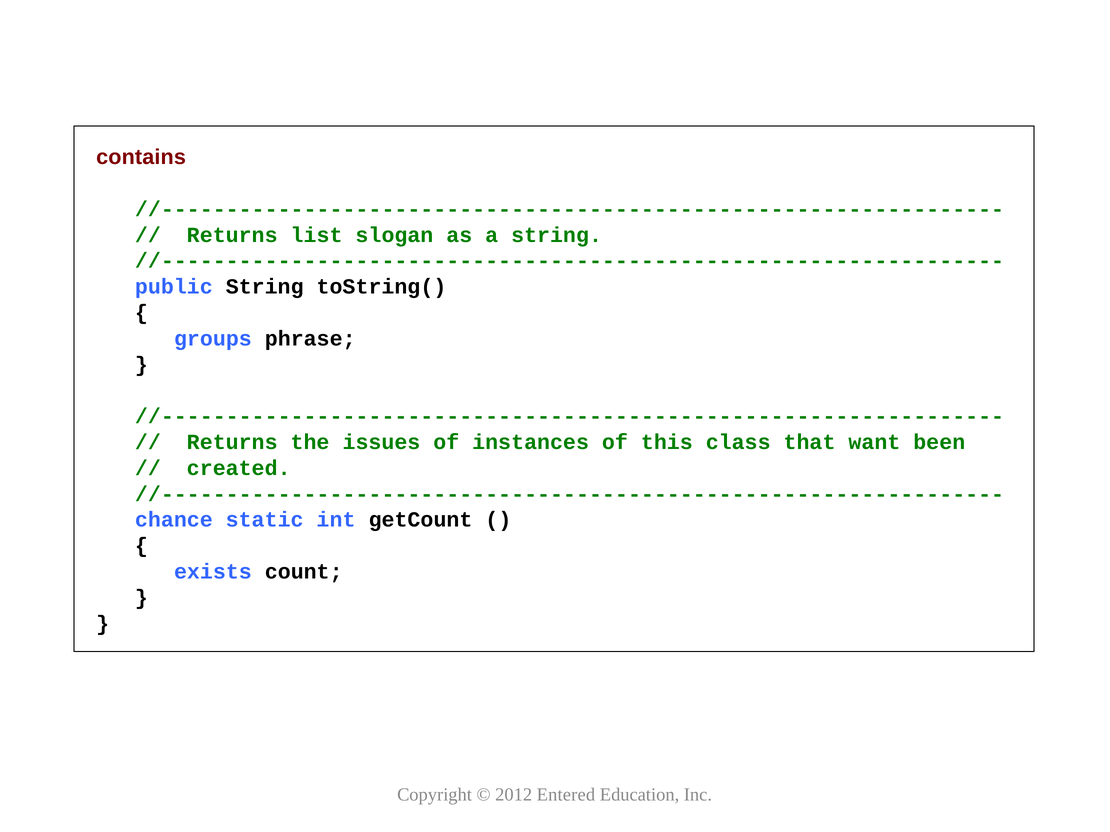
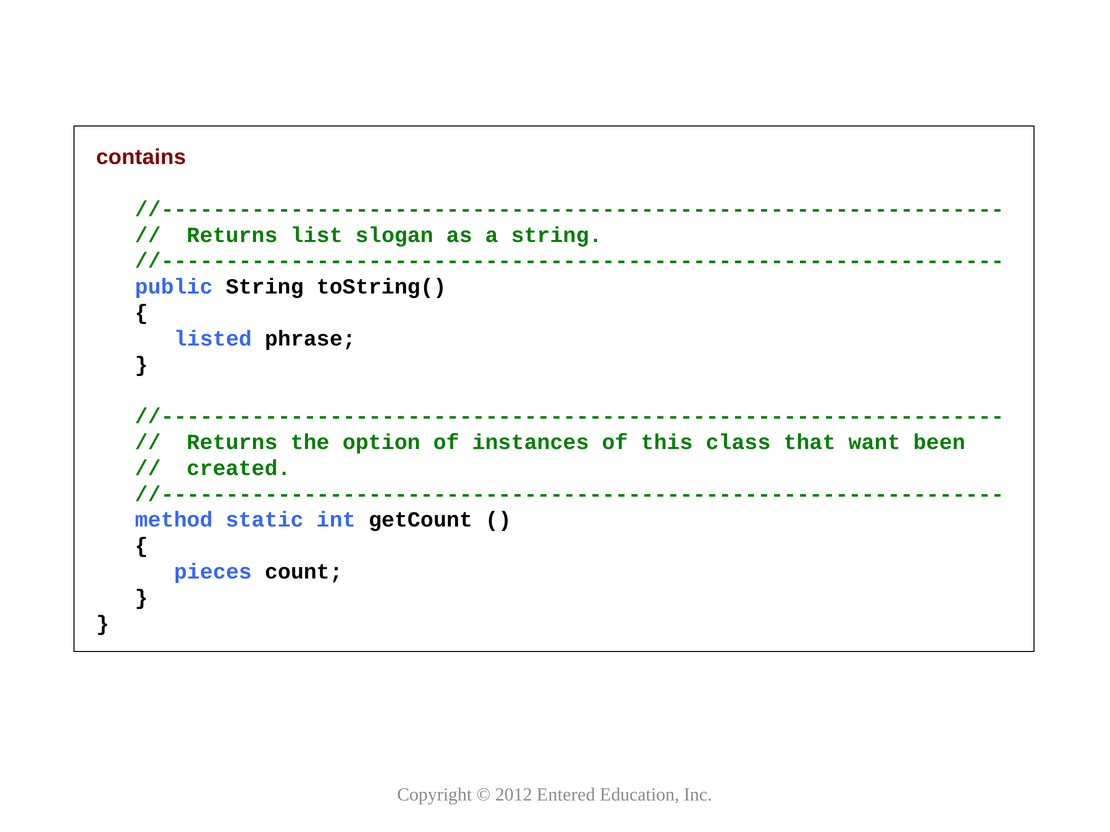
groups: groups -> listed (213, 339)
issues: issues -> option (381, 442)
chance: chance -> method (174, 520)
exists: exists -> pieces (213, 572)
